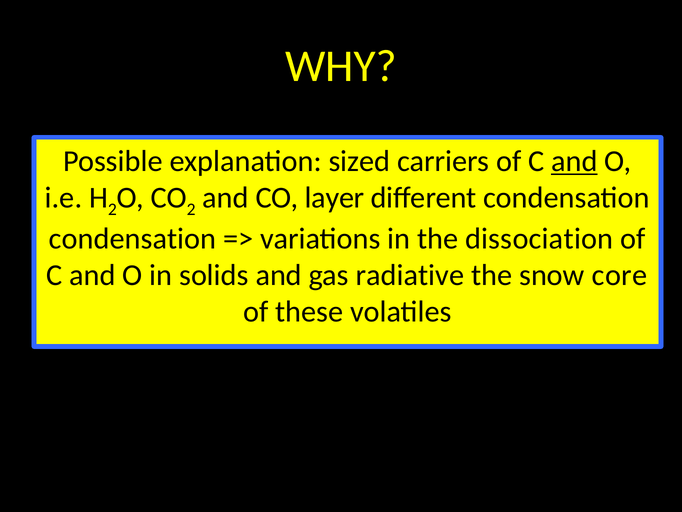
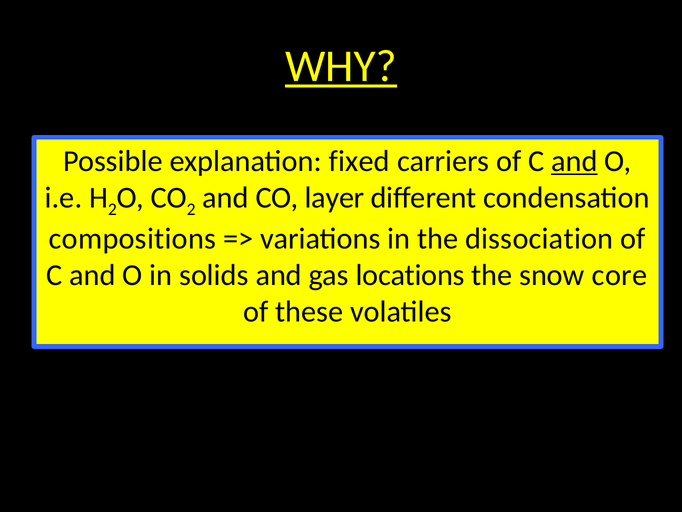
WHY underline: none -> present (341, 66)
sized: sized -> fixed (359, 161)
condensation: condensation -> compositions (132, 239)
radiative: radiative -> locations (410, 275)
